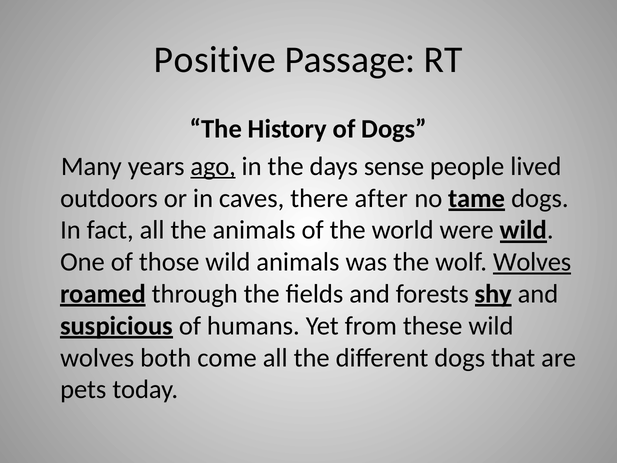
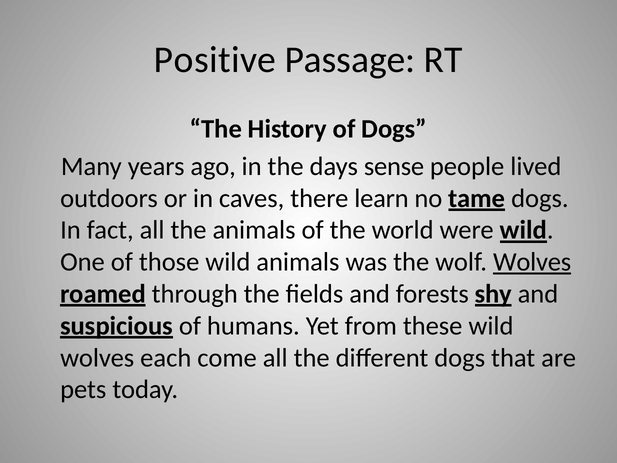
ago underline: present -> none (213, 166)
after: after -> learn (381, 198)
both: both -> each (166, 358)
